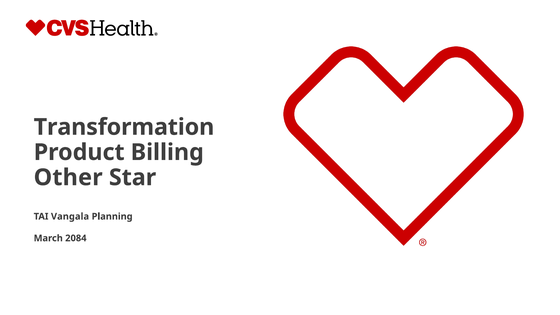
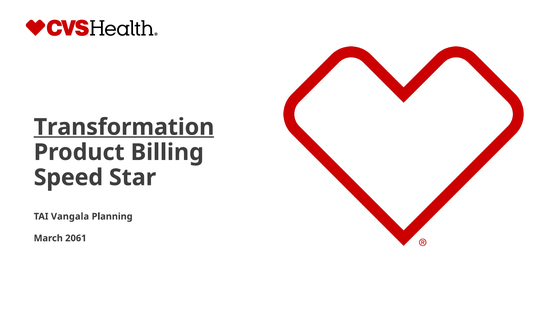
Transformation underline: none -> present (124, 127)
Other: Other -> Speed (68, 177)
2084: 2084 -> 2061 (76, 238)
